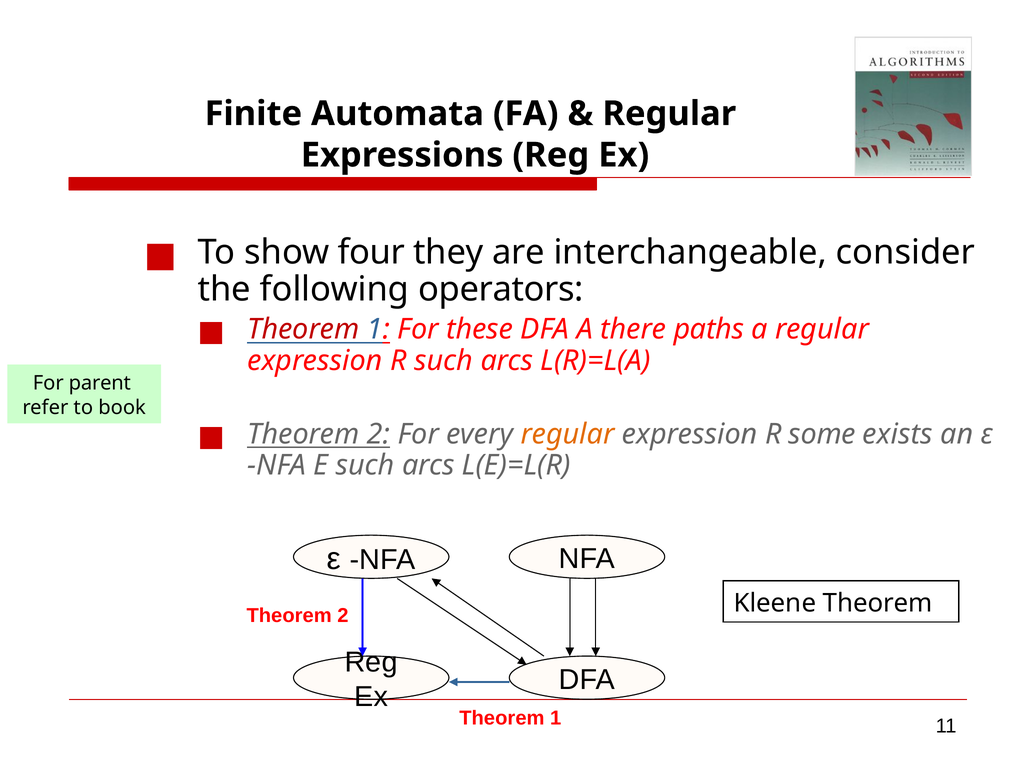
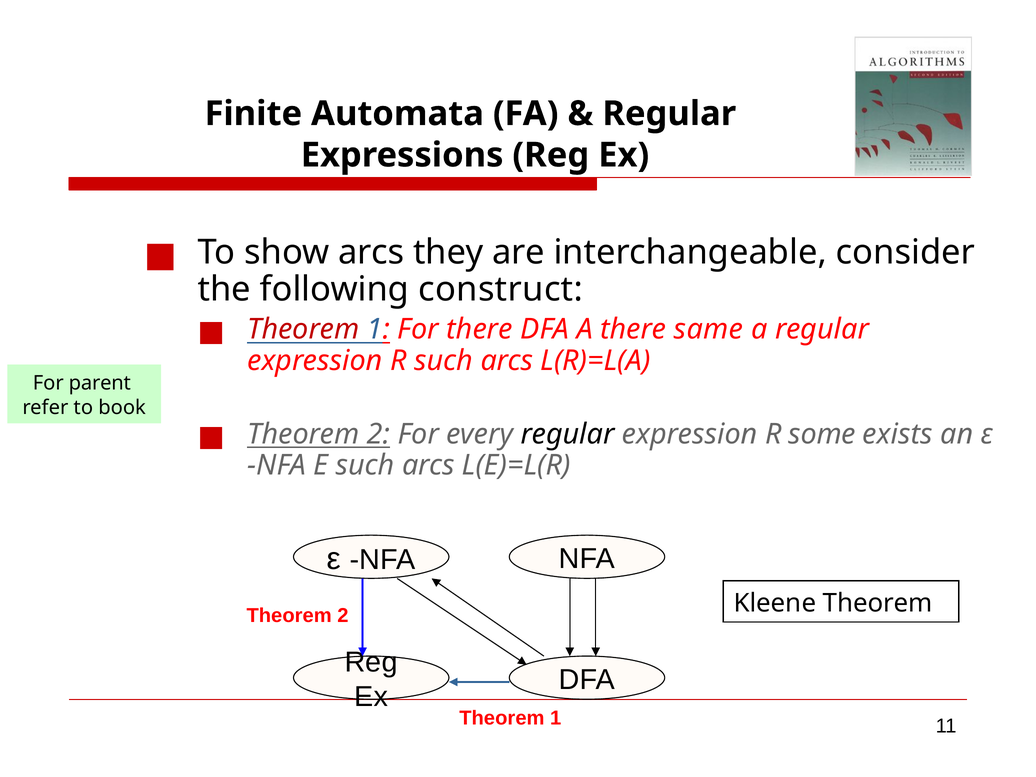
show four: four -> arcs (371, 252)
operators: operators -> construct (501, 290)
For these: these -> there (480, 329)
paths: paths -> same (709, 329)
regular colour: orange -> black (568, 434)
